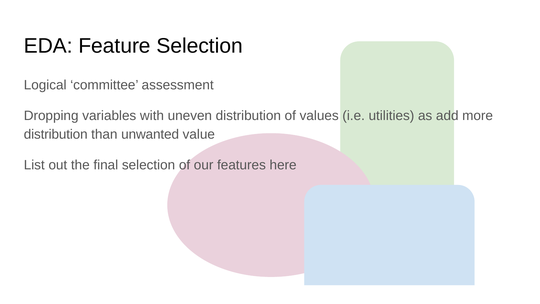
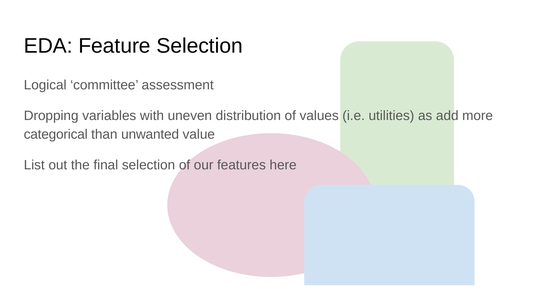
distribution: distribution -> categorical (56, 134)
